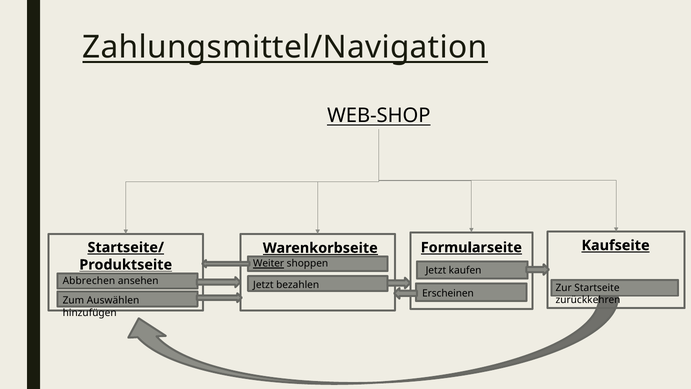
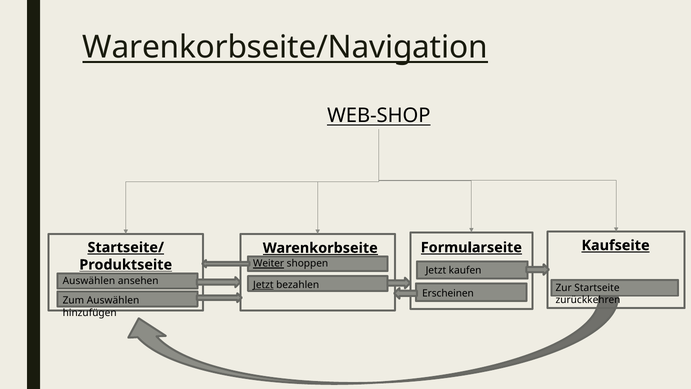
Zahlungsmittel/Navigation: Zahlungsmittel/Navigation -> Warenkorbseite/Navigation (285, 47)
Abbrechen: Abbrechen -> Auswählen (89, 281)
Jetzt underline: none -> present (263, 285)
